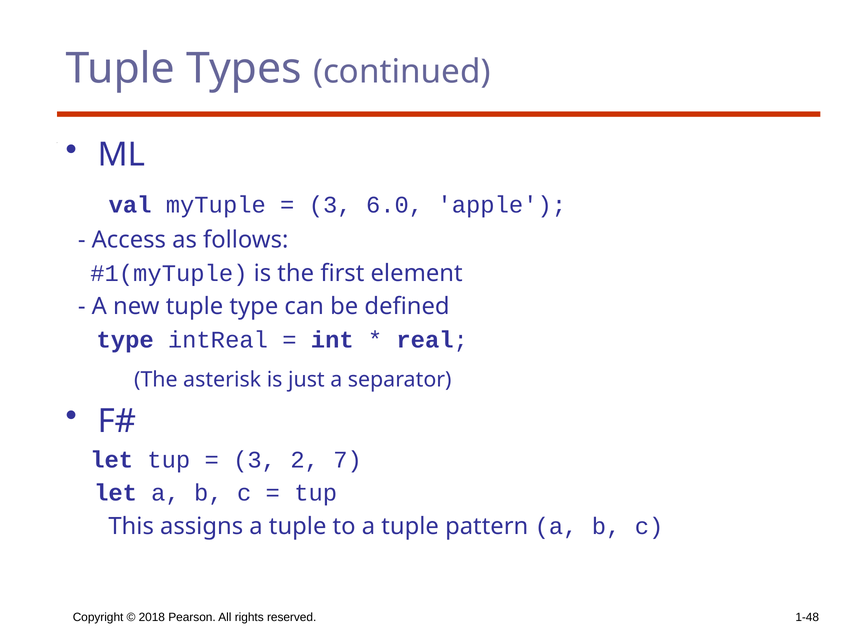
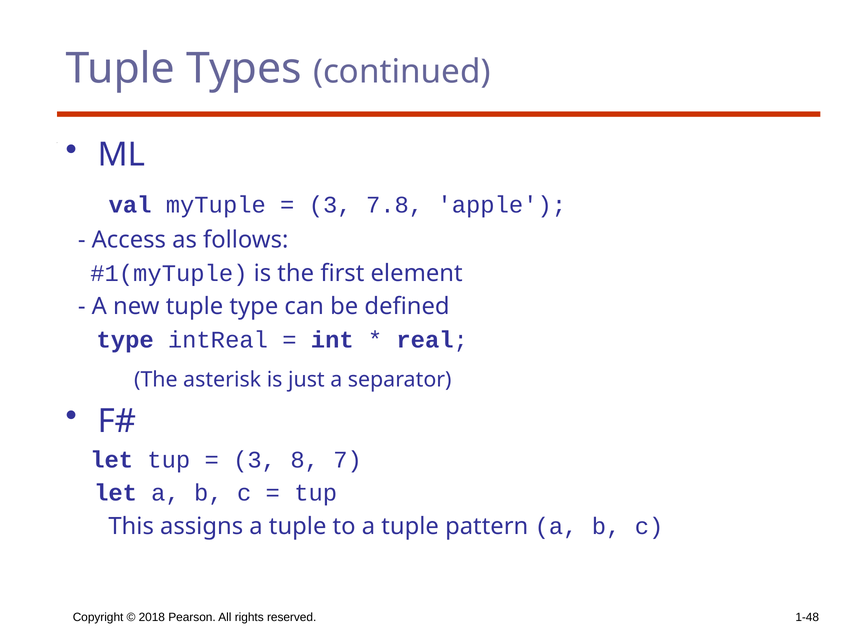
6.0: 6.0 -> 7.8 (395, 205)
2: 2 -> 8 (305, 460)
